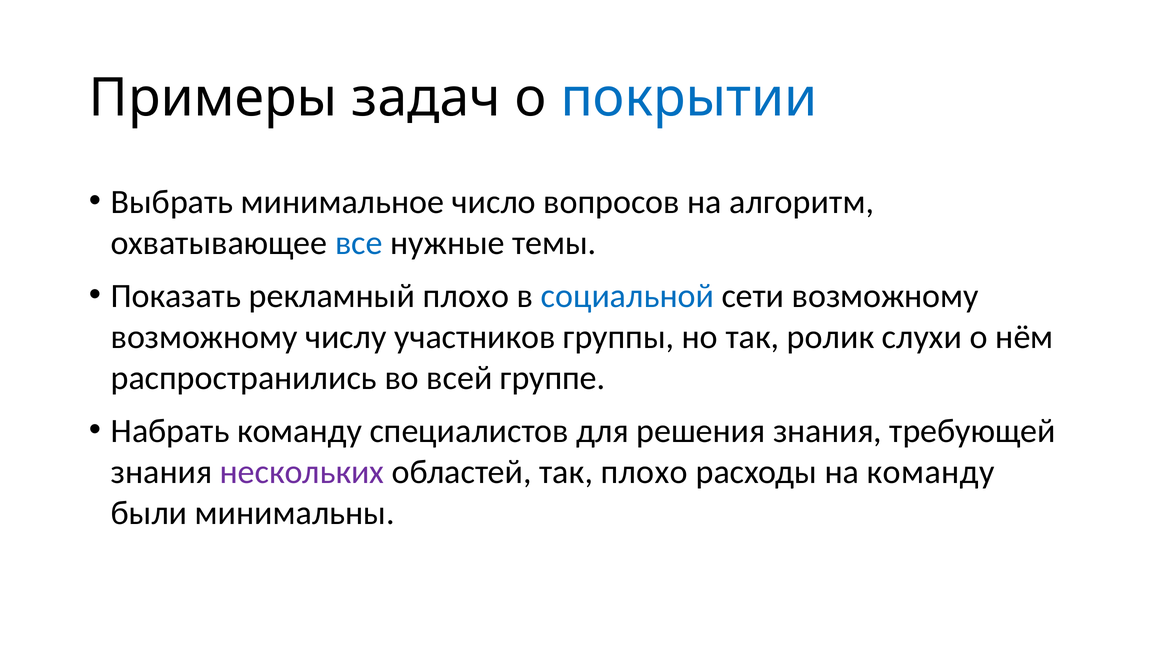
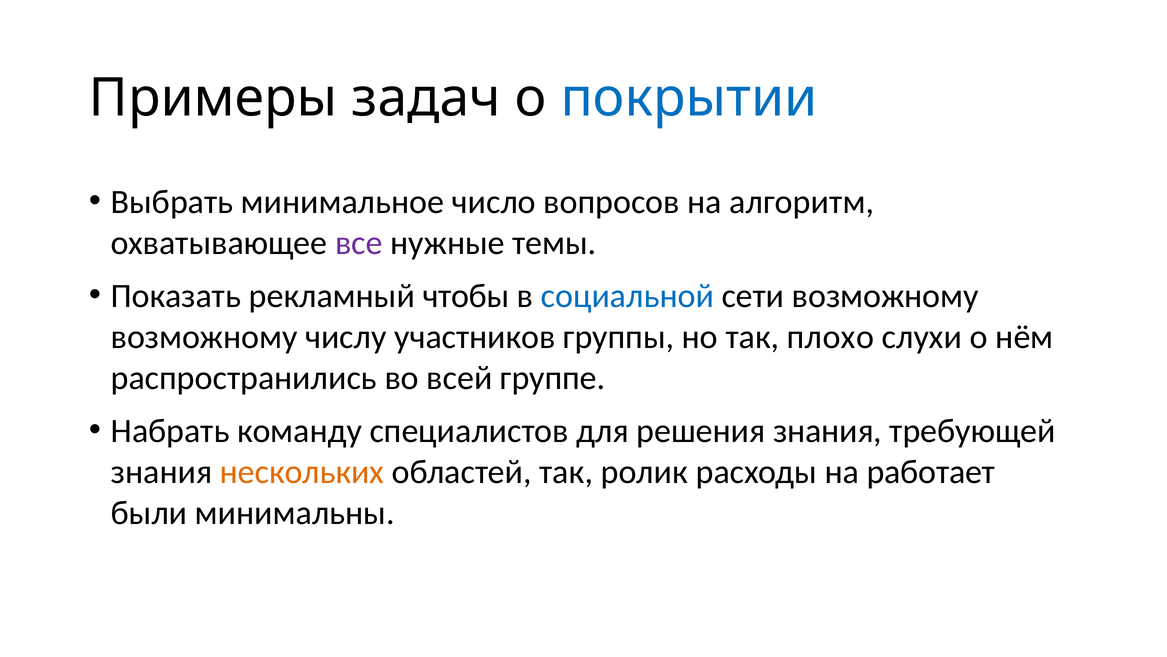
все colour: blue -> purple (359, 243)
рекламный плохо: плохо -> чтобы (466, 296)
ролик: ролик -> плохо (830, 337)
нескольких colour: purple -> orange (302, 471)
так плохо: плохо -> ролик (644, 471)
на команду: команду -> работает (931, 471)
